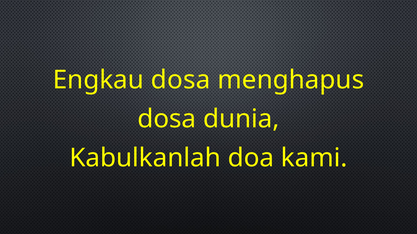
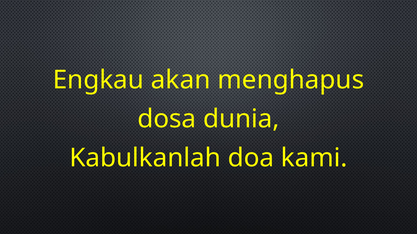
Engkau dosa: dosa -> akan (181, 80)
